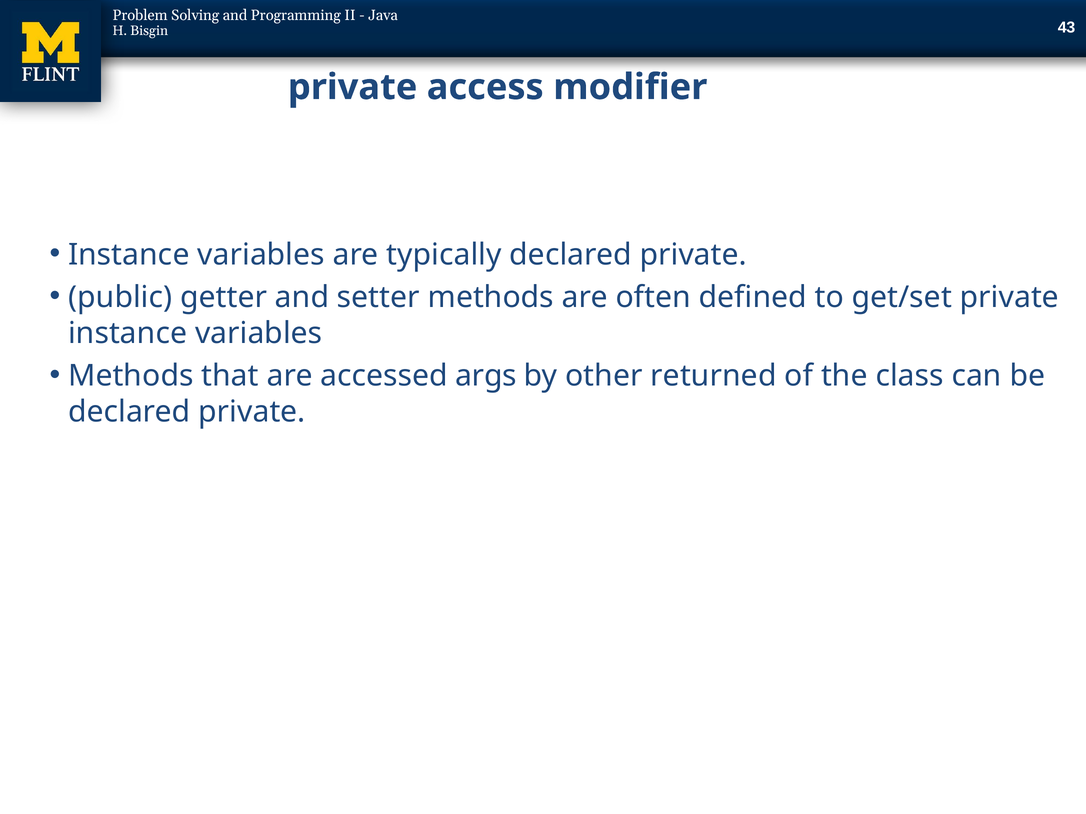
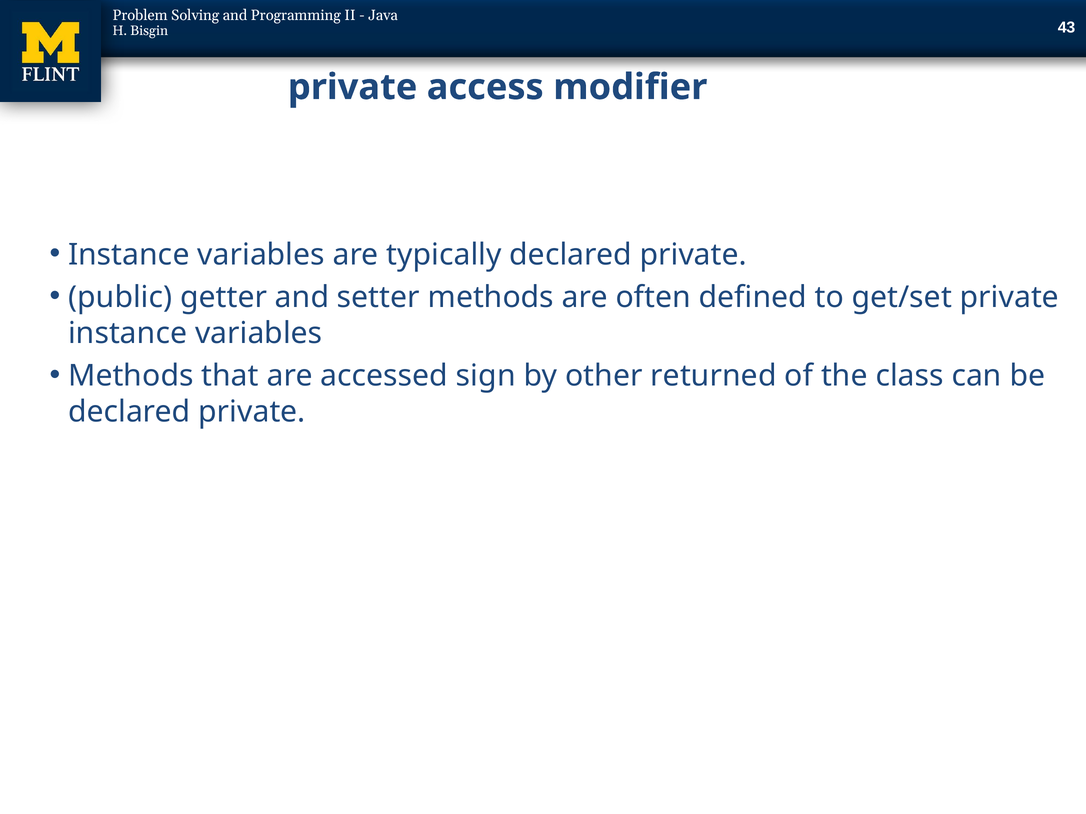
args: args -> sign (486, 376)
